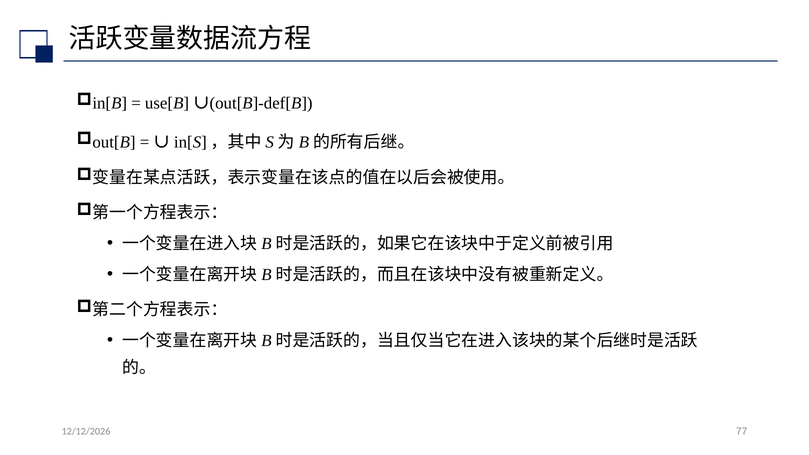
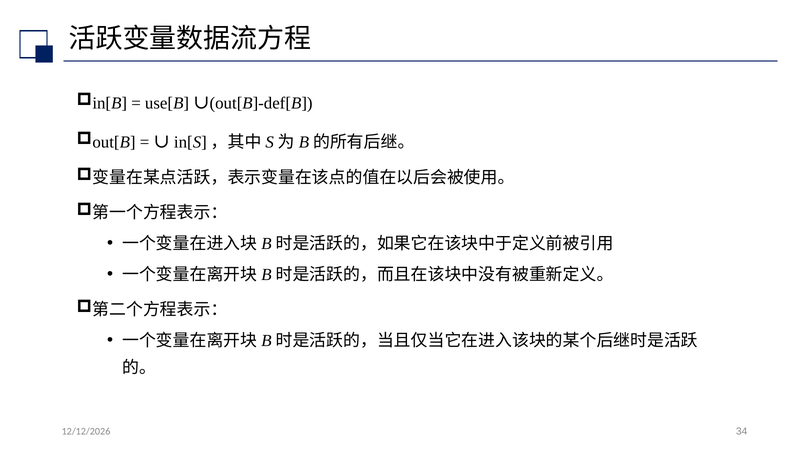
77: 77 -> 34 (742, 432)
